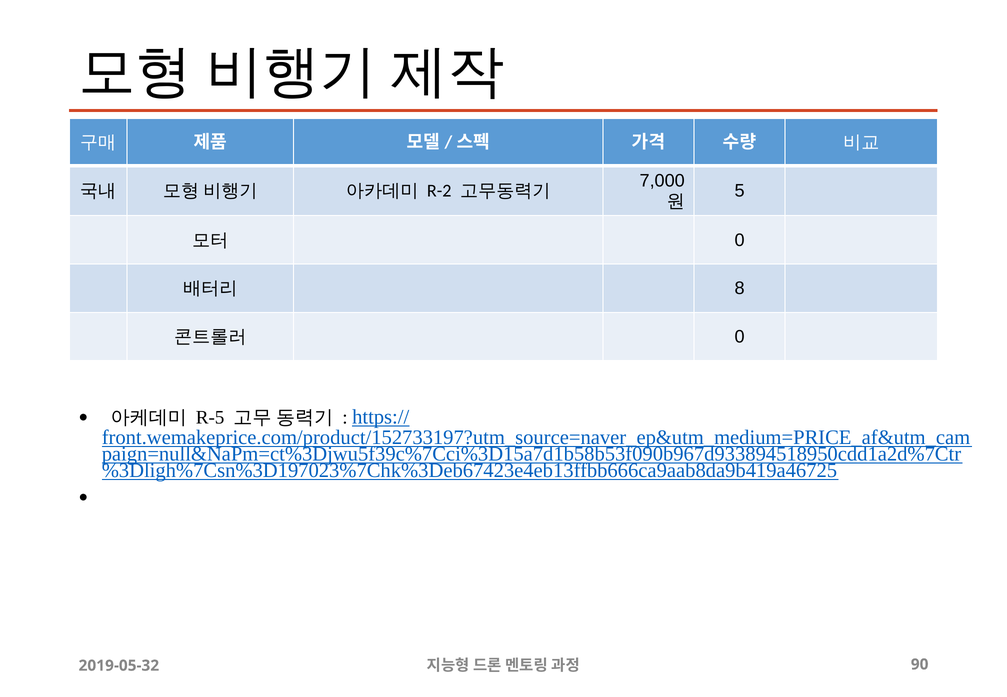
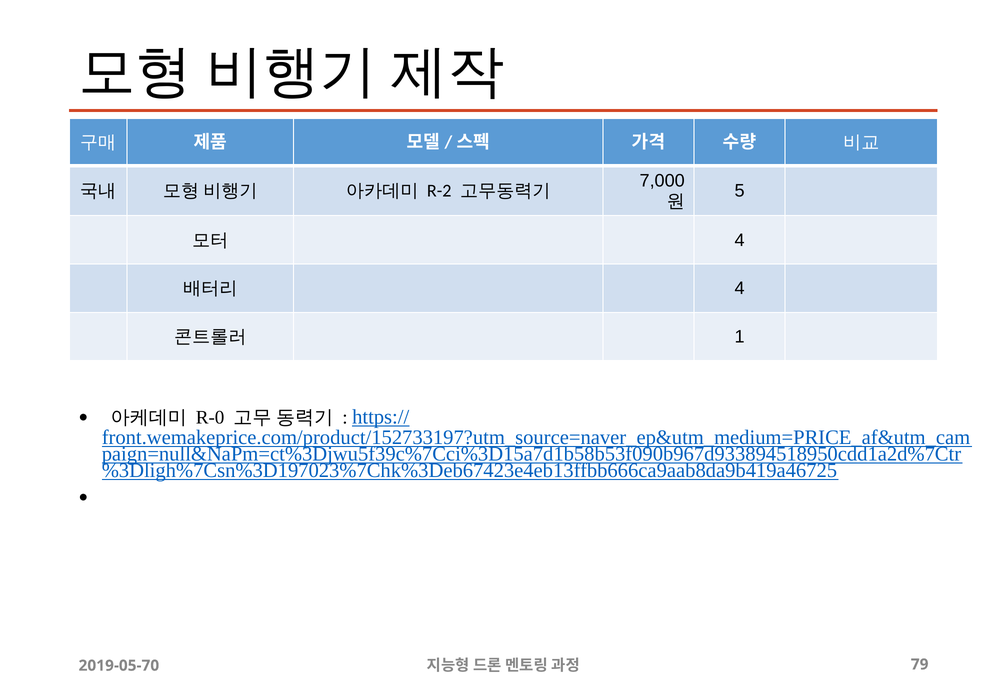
0: 0 -> 4 (740, 240)
8: 8 -> 4 (740, 289)
0: 0 -> 1 (740, 337)
R-5: R-5 -> R-0 (210, 417)
2019-05-32: 2019-05-32 -> 2019-05-70 (119, 666)
90: 90 -> 79 (920, 665)
